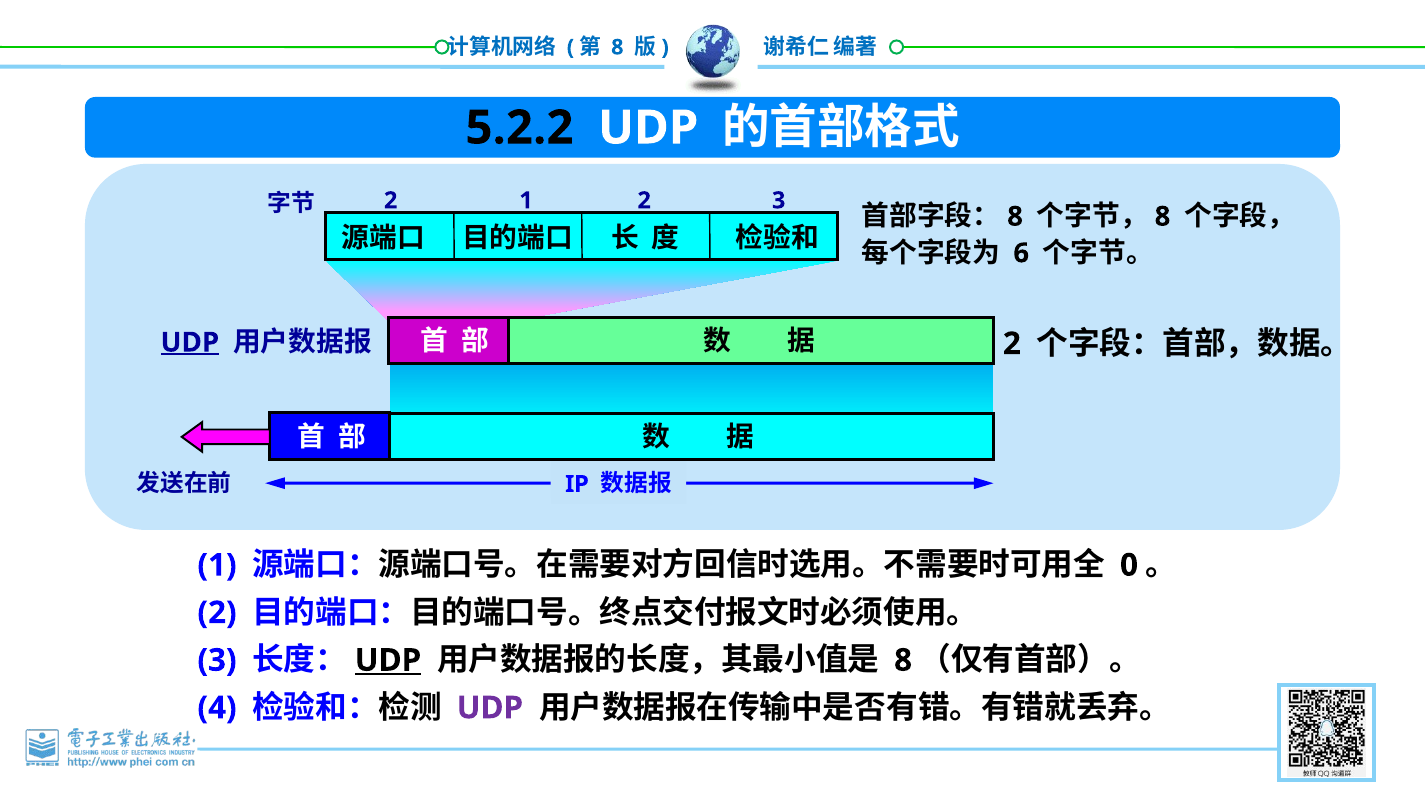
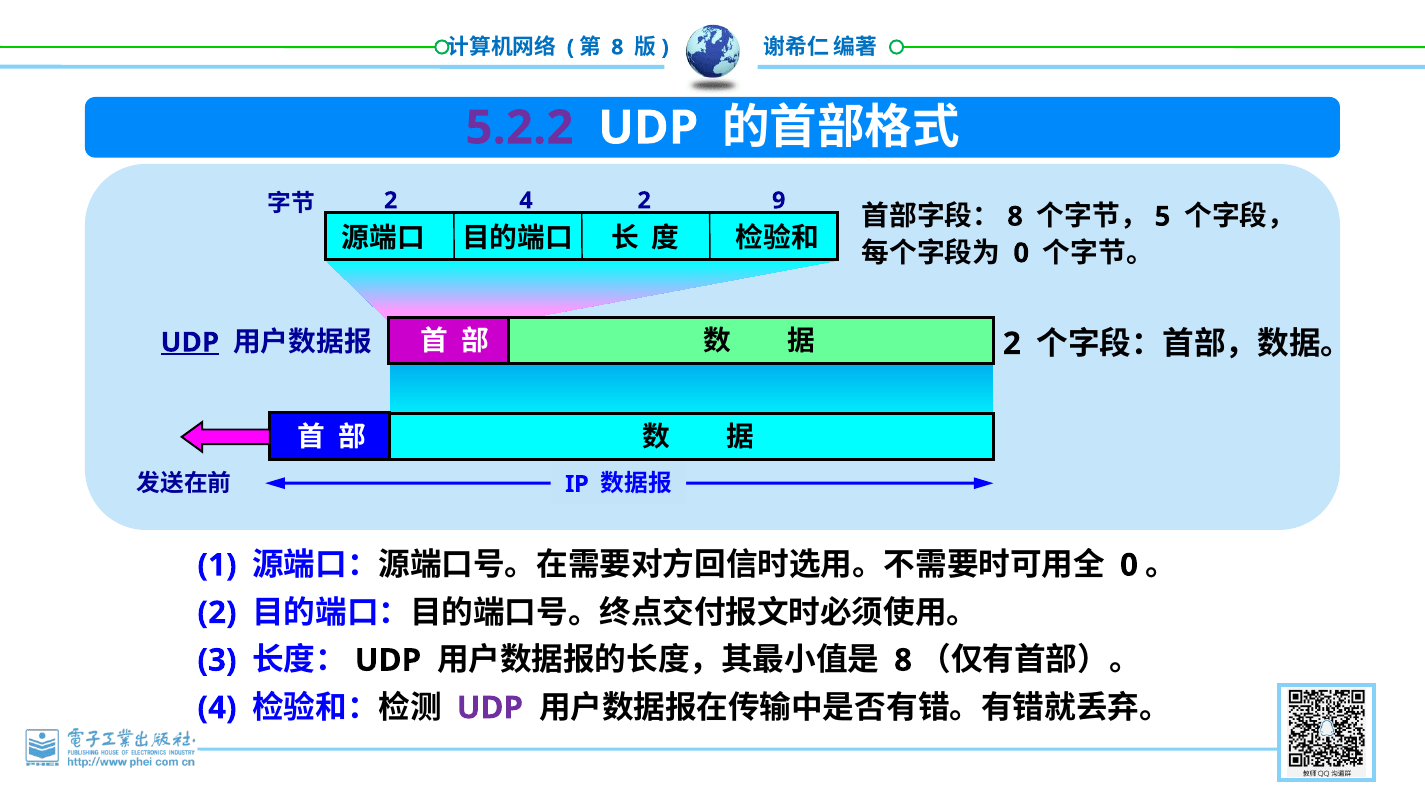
5.2.2 colour: black -> purple (519, 128)
2 1: 1 -> 4 (526, 200)
2 3: 3 -> 9 (779, 200)
8: 8 -> 5 (1163, 216)
6: 6 -> 0 (1021, 253)
UDP underline: present -> none (388, 660)
